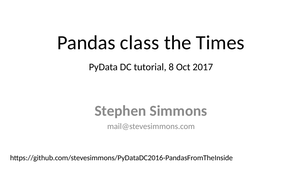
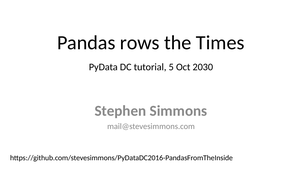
class: class -> rows (140, 43)
8: 8 -> 5 (171, 67)
2017: 2017 -> 2030 (203, 67)
